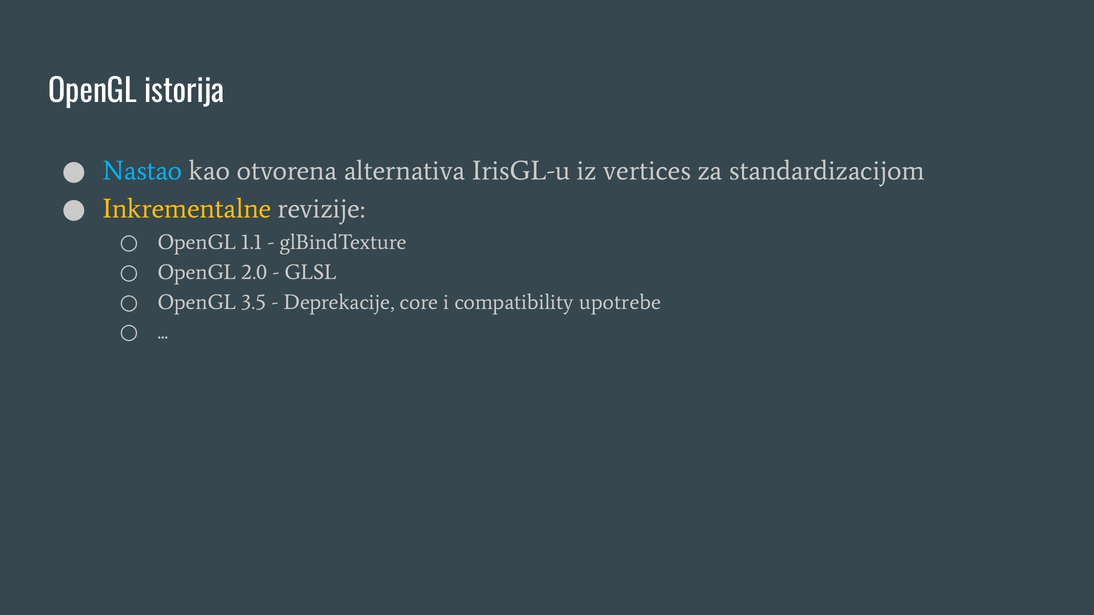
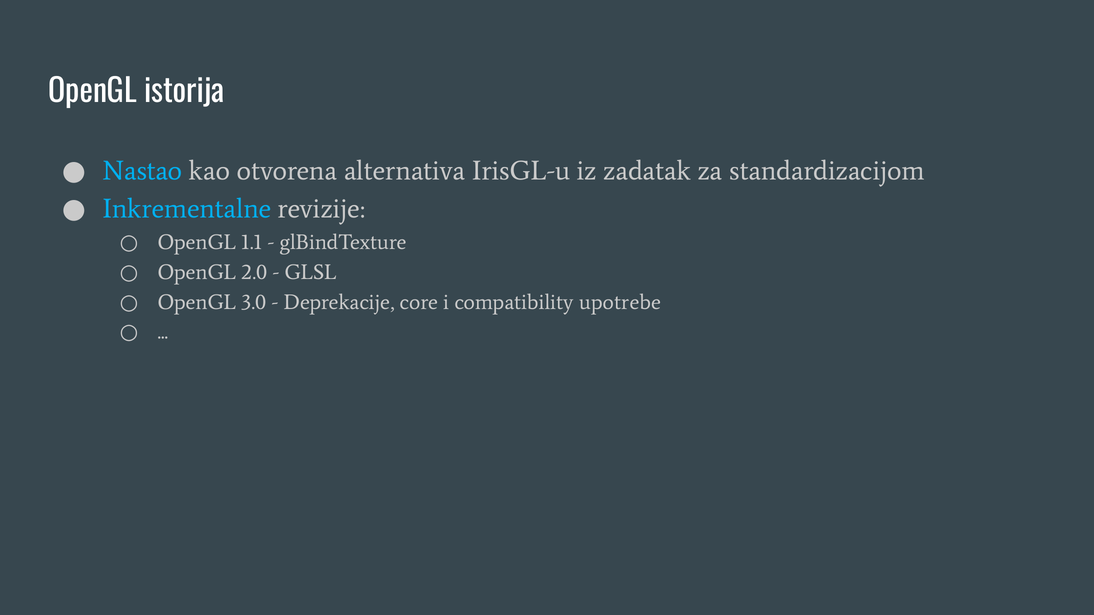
vertices: vertices -> zadatak (647, 171)
Inkrementalne colour: yellow -> light blue (187, 209)
3.5: 3.5 -> 3.0 (254, 302)
